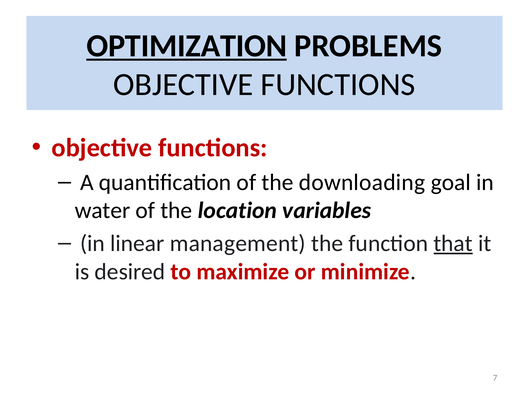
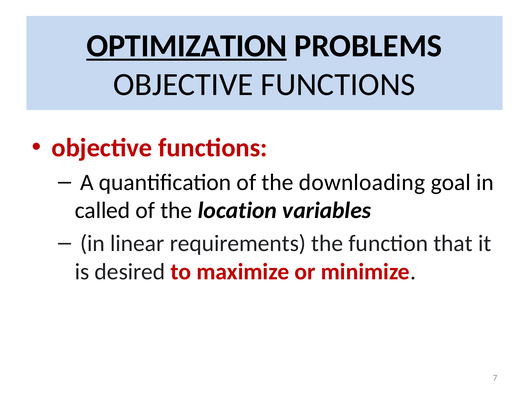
water: water -> called (102, 211)
management: management -> requirements (238, 244)
that underline: present -> none (453, 244)
